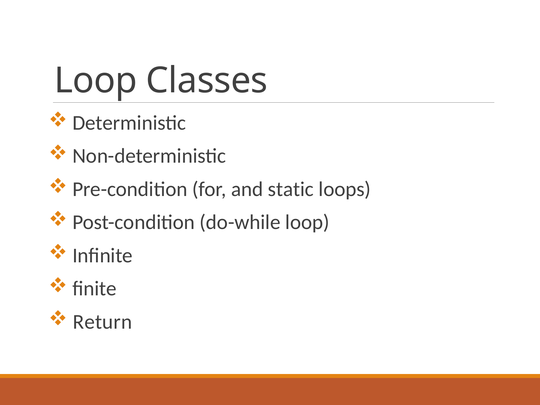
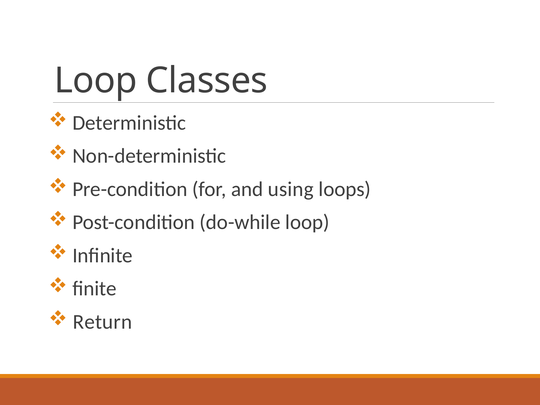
static: static -> using (291, 189)
